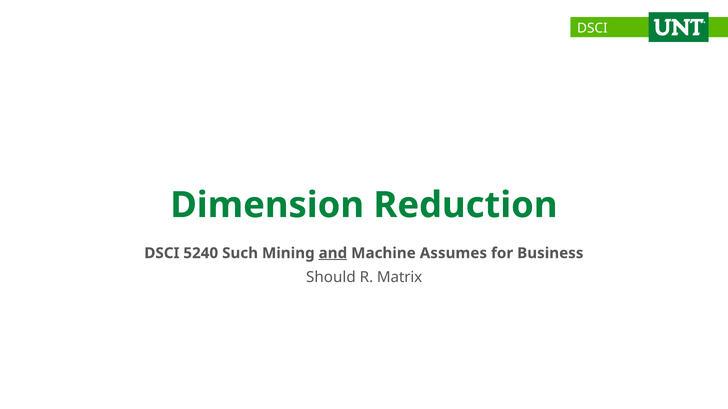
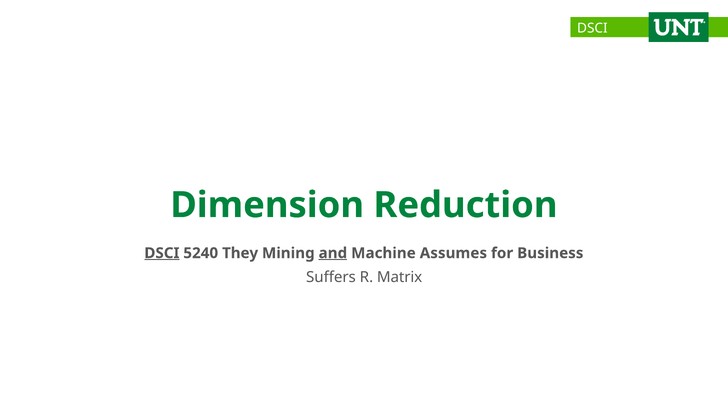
DSCI underline: none -> present (162, 253)
Such: Such -> They (240, 253)
Should: Should -> Suffers (331, 277)
